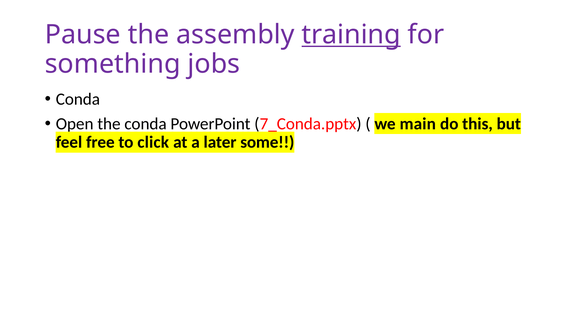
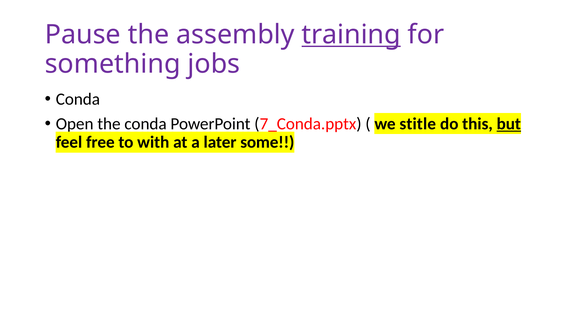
main: main -> stitle (418, 124)
but underline: none -> present (509, 124)
click: click -> with (153, 142)
